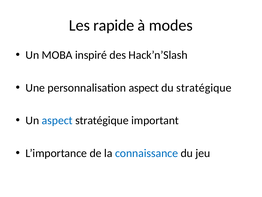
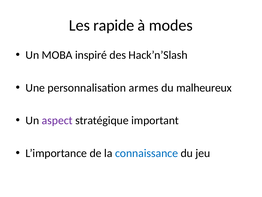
personnalisation aspect: aspect -> armes (144, 88)
du stratégique: stratégique -> malheureux (204, 88)
aspect colour: blue -> purple (57, 120)
